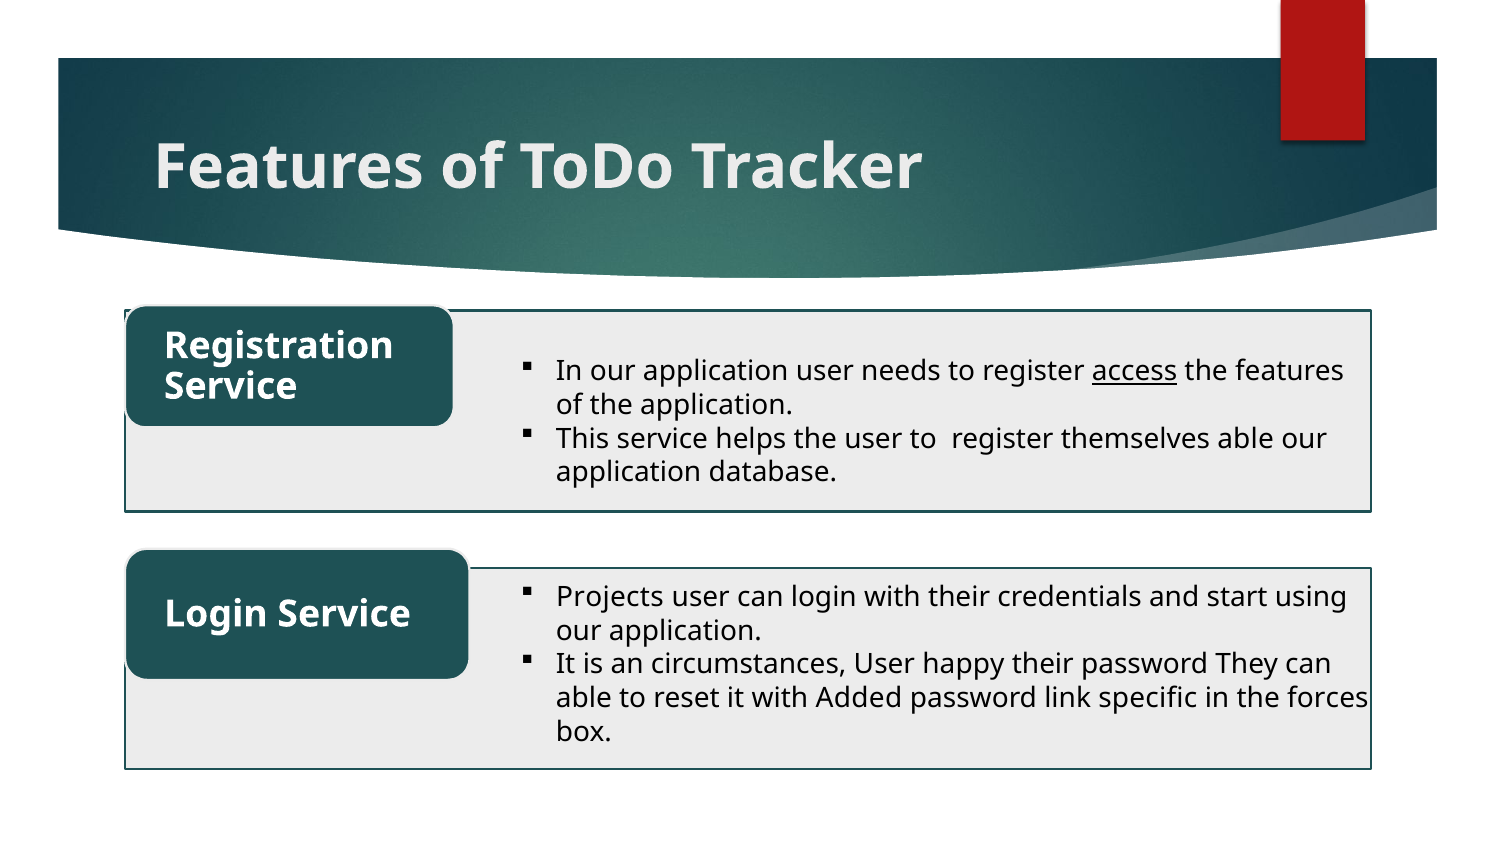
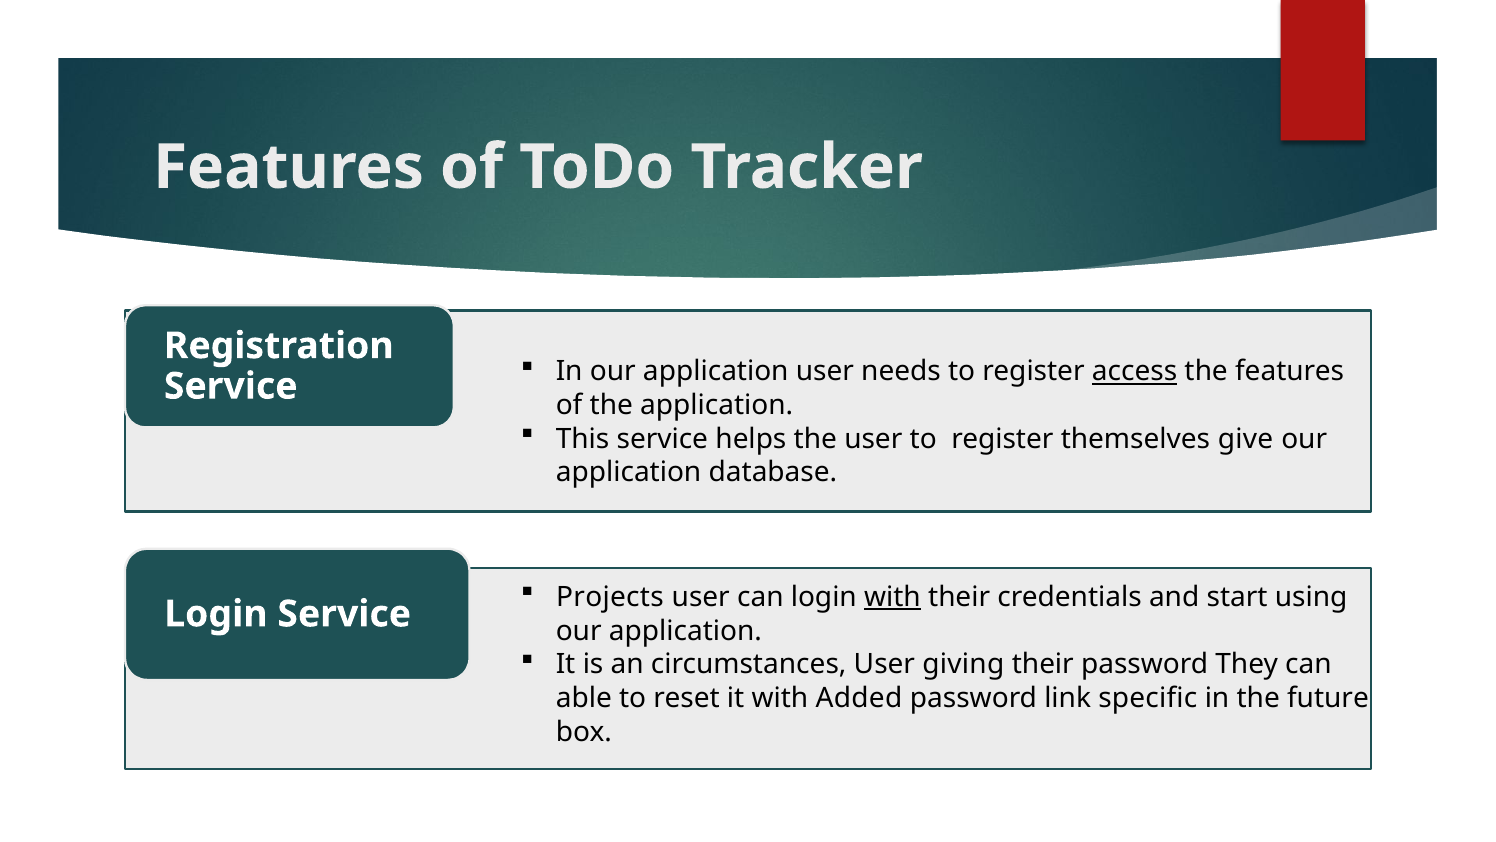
themselves able: able -> give (1246, 439)
with underline: none -> present (892, 597)
happy: happy -> giving (963, 664)
forces: forces -> future (1328, 698)
